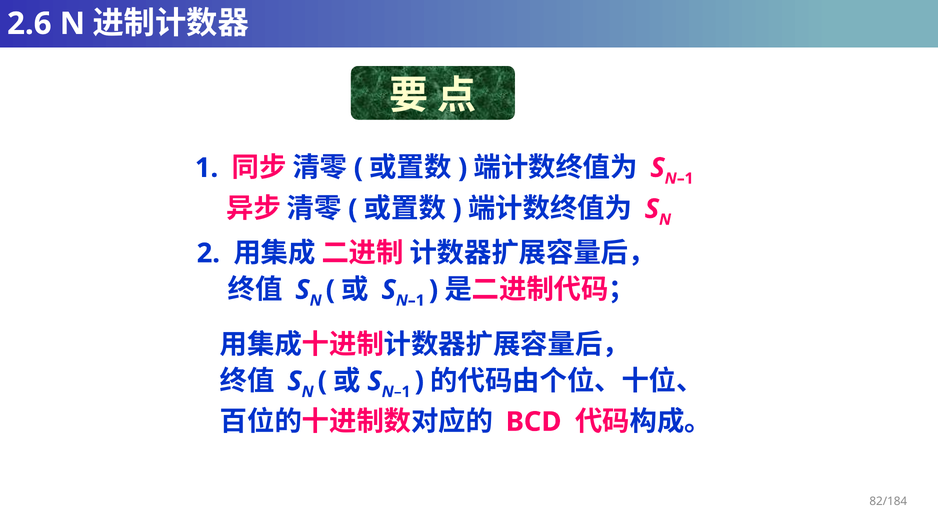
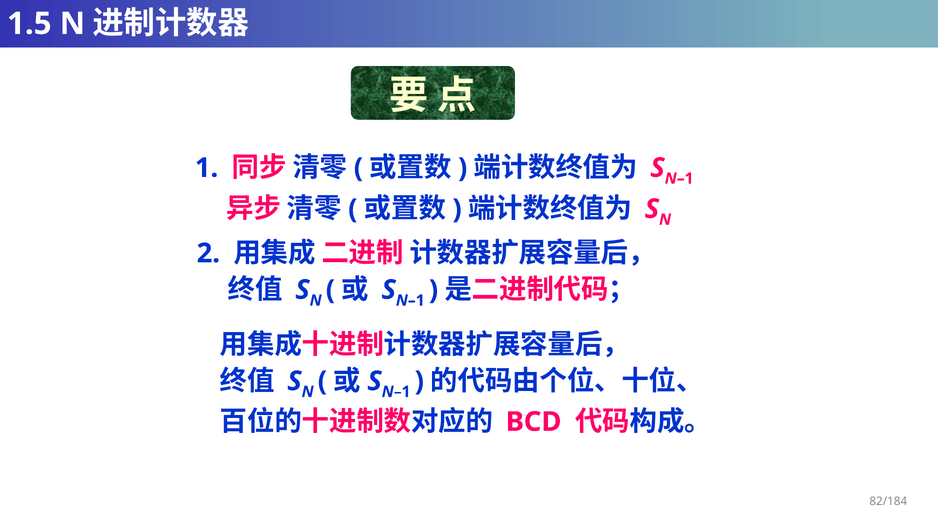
2.6: 2.6 -> 1.5 (29, 24)
